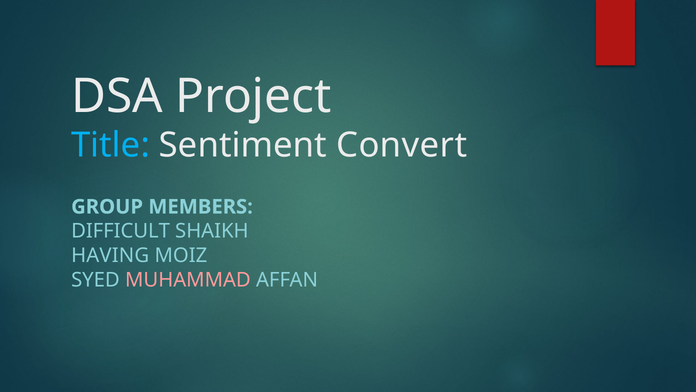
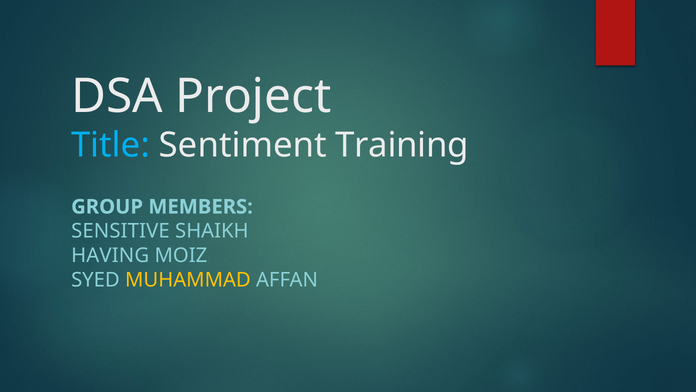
Convert: Convert -> Training (402, 145)
DIFFICULT: DIFFICULT -> SENSITIVE (120, 231)
MUHAMMAD colour: pink -> yellow (188, 280)
